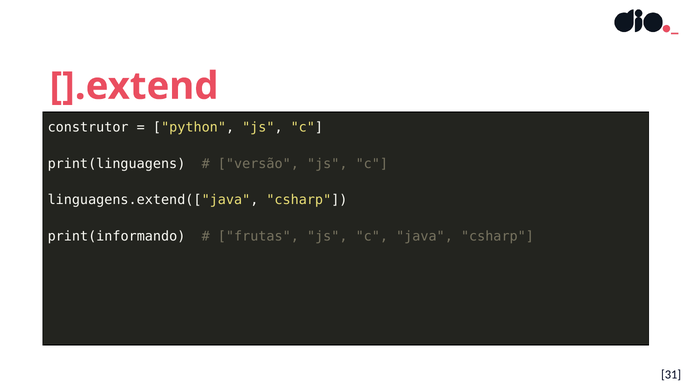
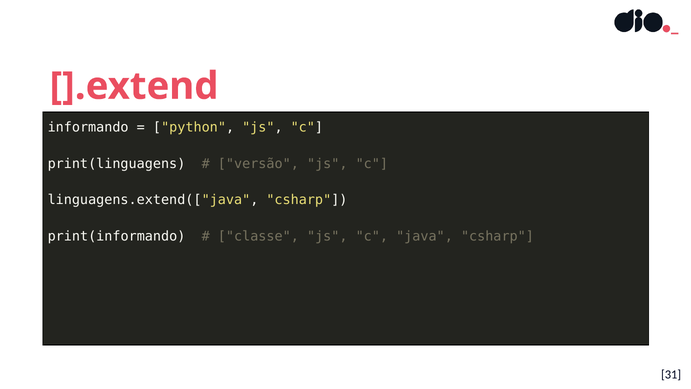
construtor: construtor -> informando (88, 127)
frutas: frutas -> classe (258, 236)
